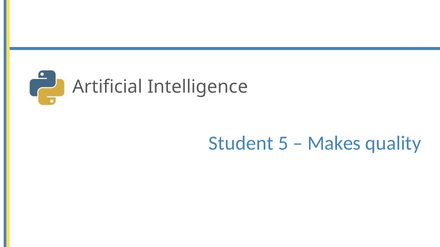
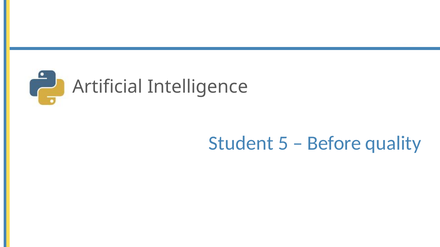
Makes: Makes -> Before (334, 143)
